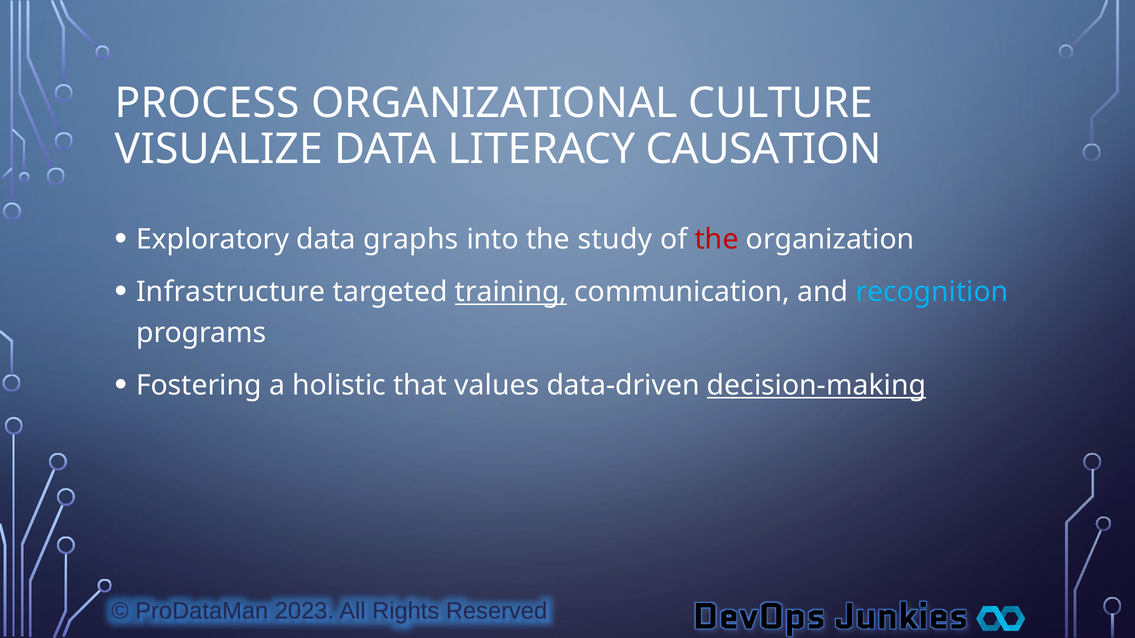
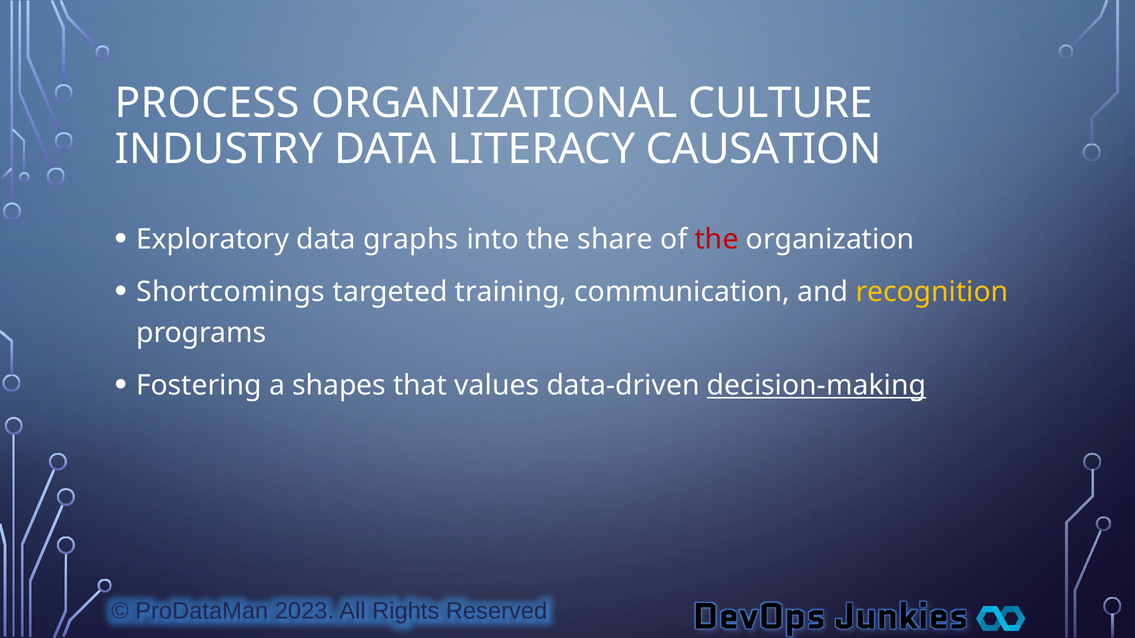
VISUALIZE: VISUALIZE -> INDUSTRY (219, 149)
study: study -> share (615, 240)
Infrastructure: Infrastructure -> Shortcomings (231, 292)
training underline: present -> none (511, 292)
recognition colour: light blue -> yellow (932, 292)
holistic: holistic -> shapes (339, 386)
